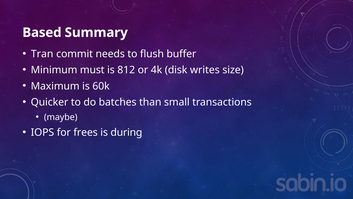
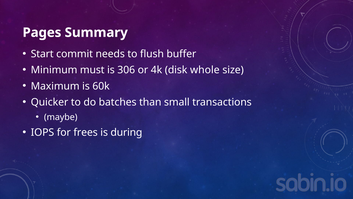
Based: Based -> Pages (42, 32)
Tran: Tran -> Start (42, 54)
812: 812 -> 306 (126, 70)
writes: writes -> whole (205, 70)
